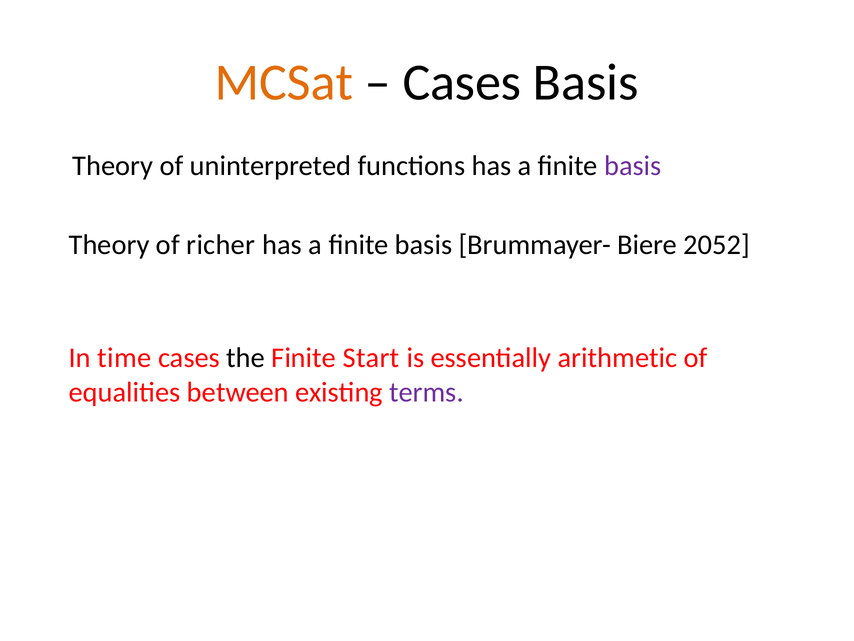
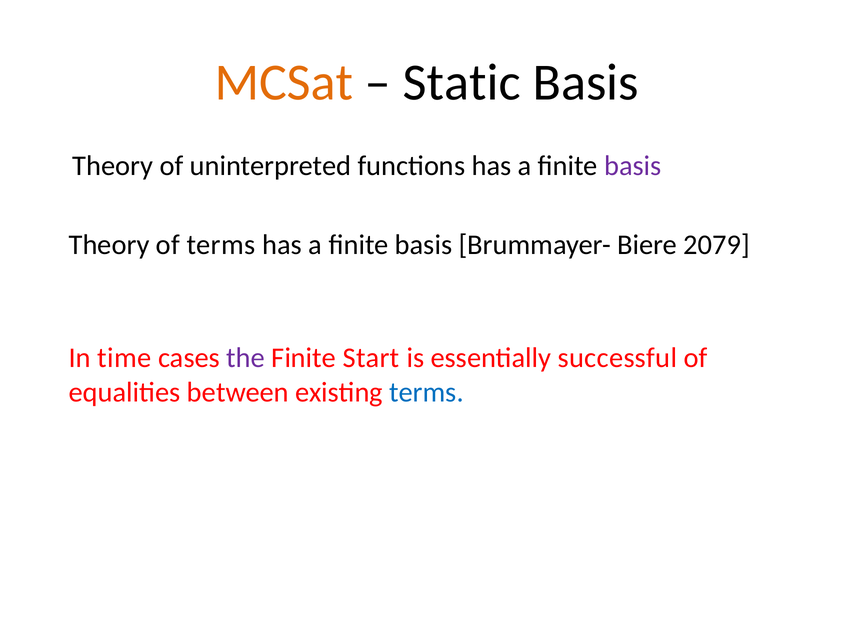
Cases: Cases -> Static (462, 83)
of richer: richer -> terms (221, 245)
2052: 2052 -> 2079 (717, 245)
the colour: black -> purple (246, 358)
arithmetic: arithmetic -> successful (617, 358)
terms colour: purple -> blue (426, 392)
